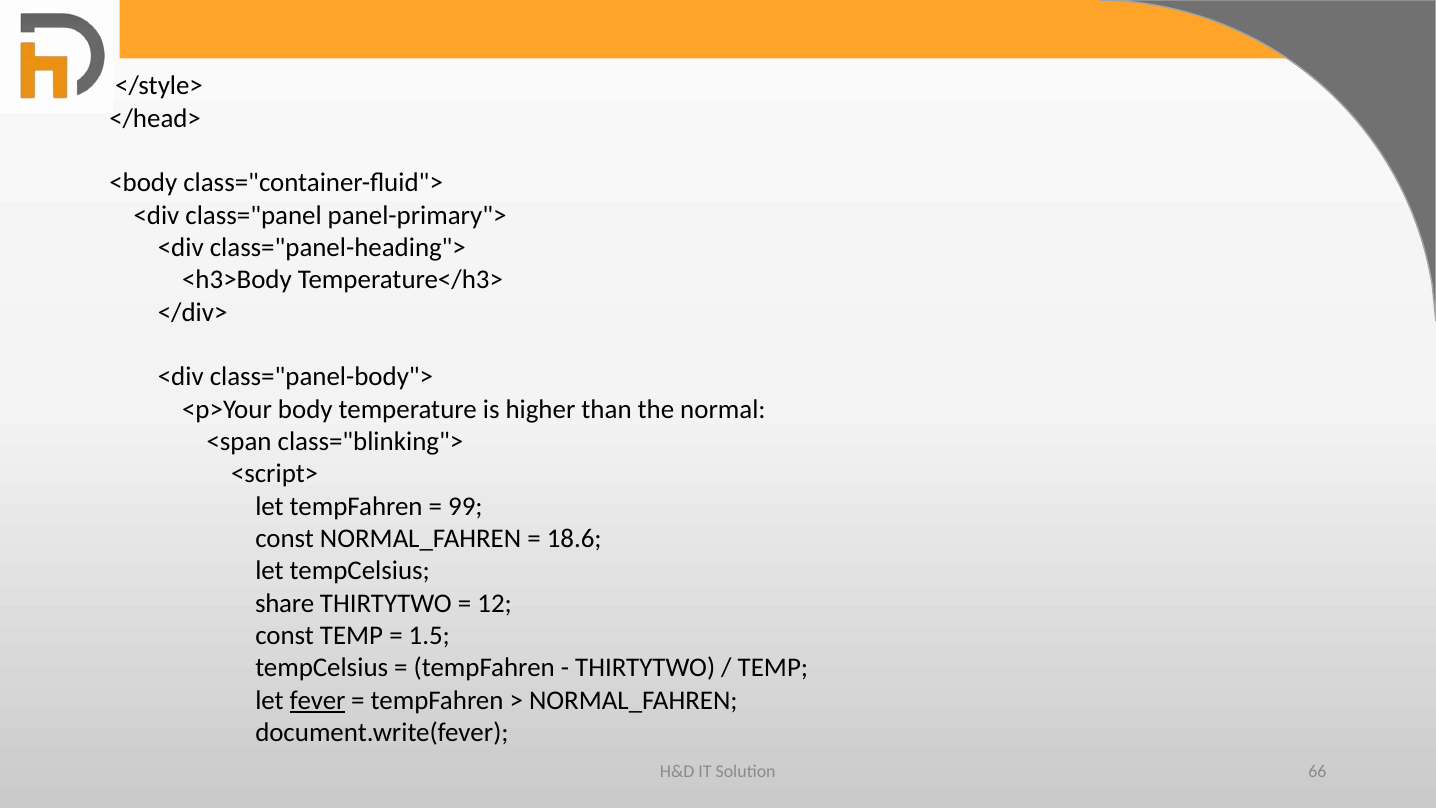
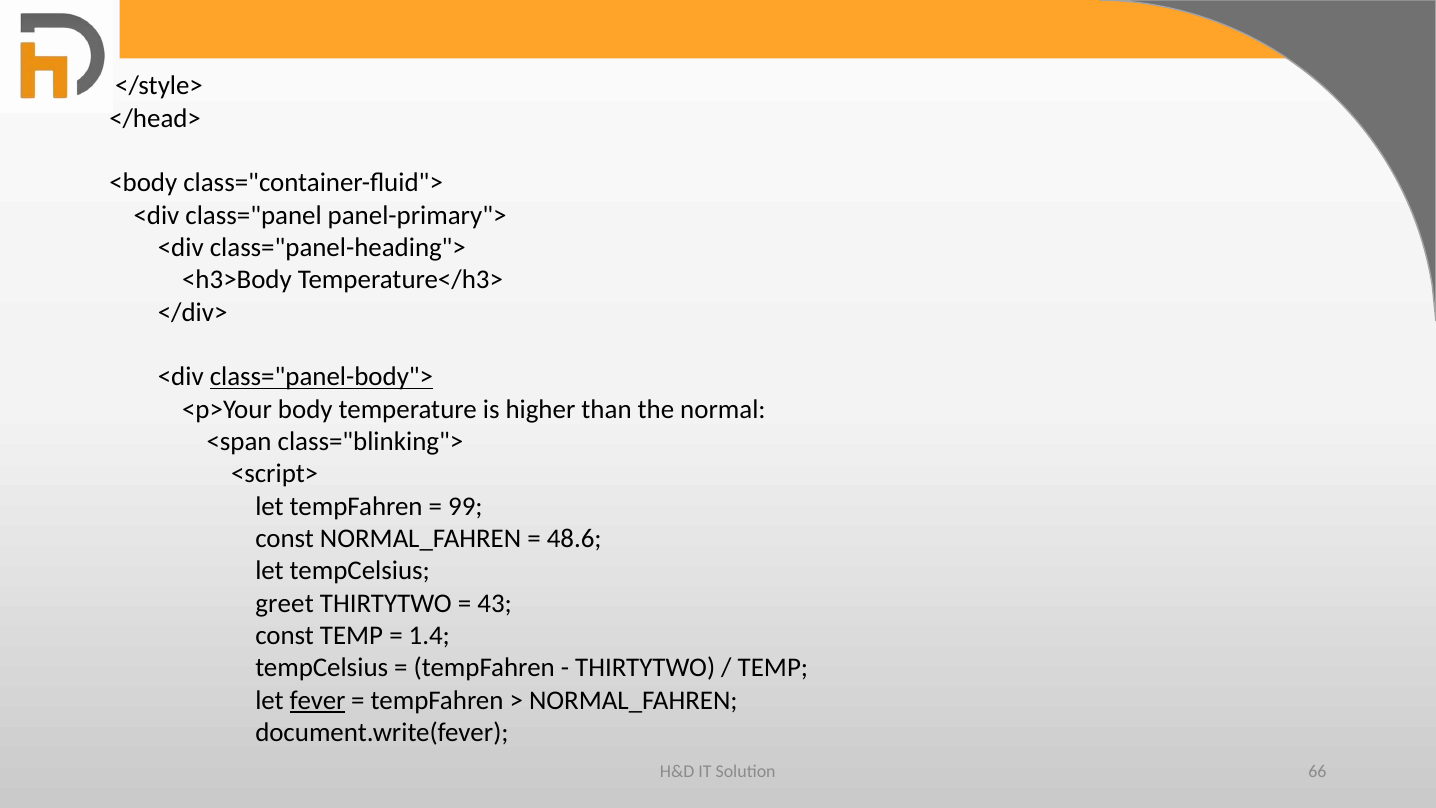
class="panel-body"> underline: none -> present (321, 377)
18.6: 18.6 -> 48.6 (574, 538)
share: share -> greet (285, 603)
12: 12 -> 43 (495, 603)
1.5: 1.5 -> 1.4 (429, 635)
